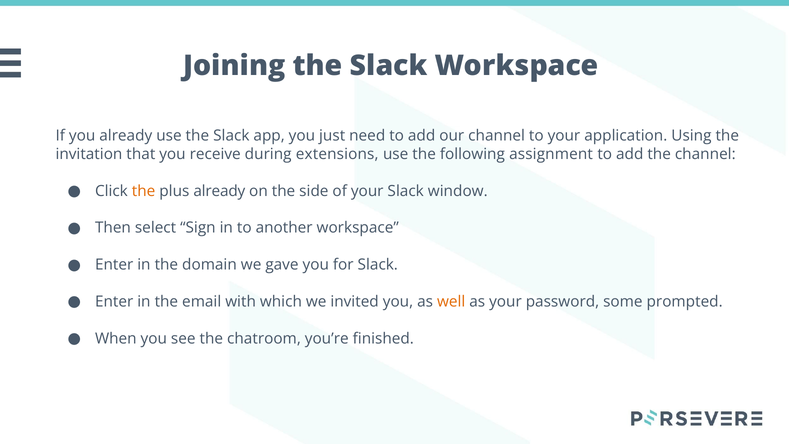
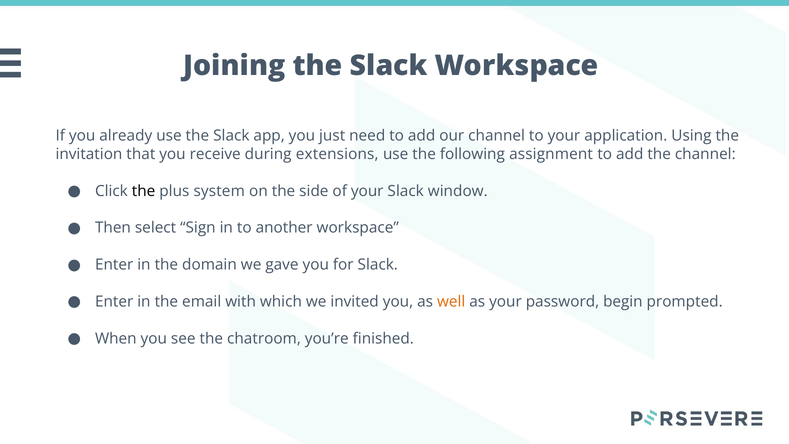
the colour: orange -> black (144, 191)
plus already: already -> system (219, 191)
some: some -> begin (623, 301)
